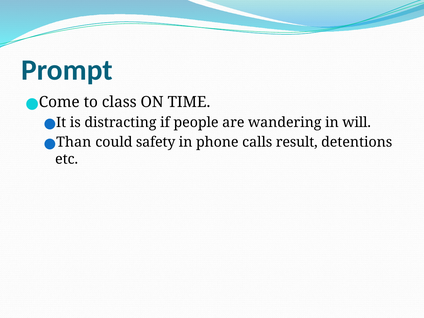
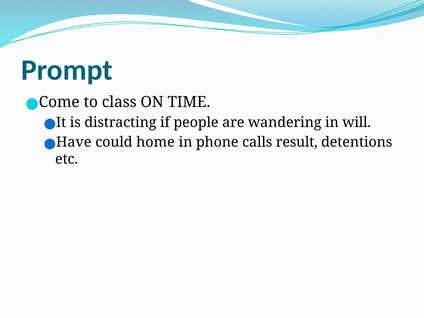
Than: Than -> Have (74, 142)
safety: safety -> home (156, 142)
